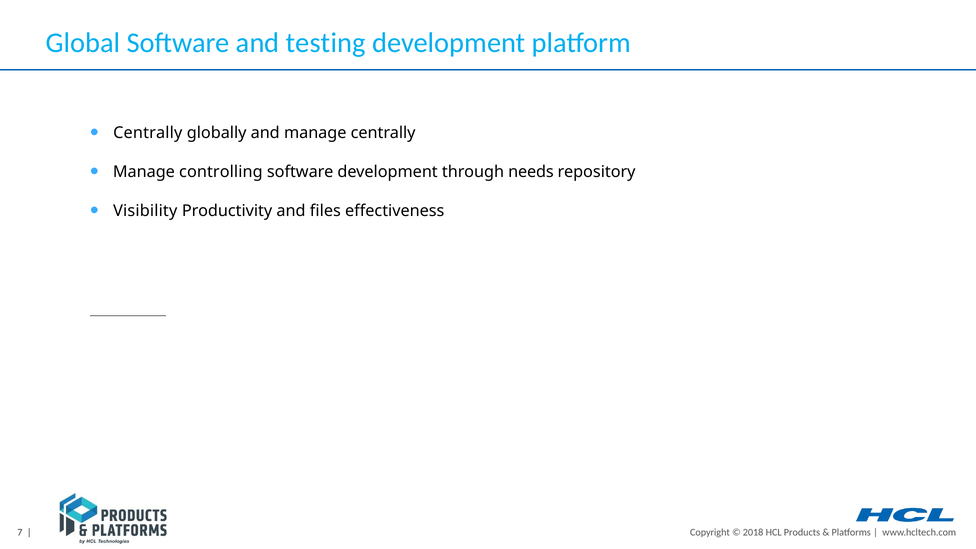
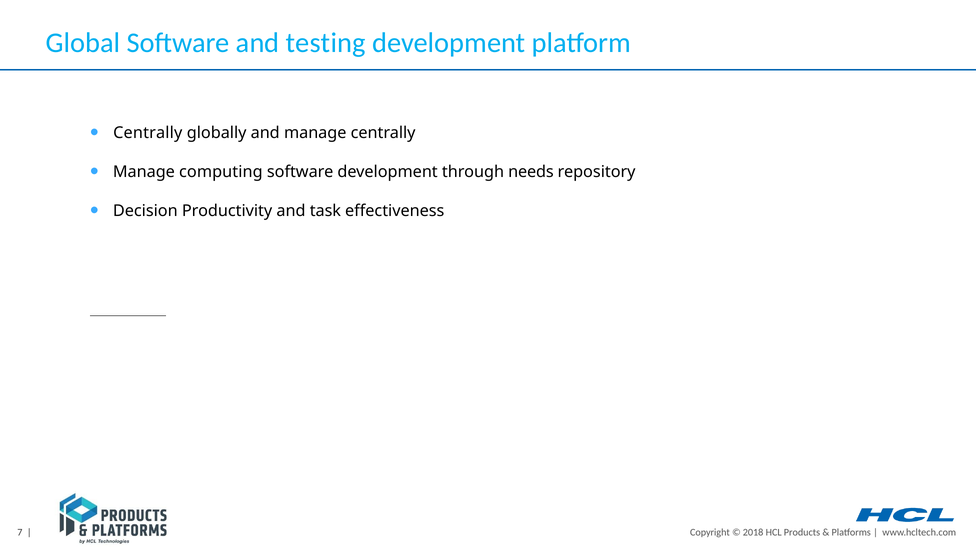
controlling: controlling -> computing (221, 172)
Visibility: Visibility -> Decision (145, 211)
files: files -> task (325, 211)
